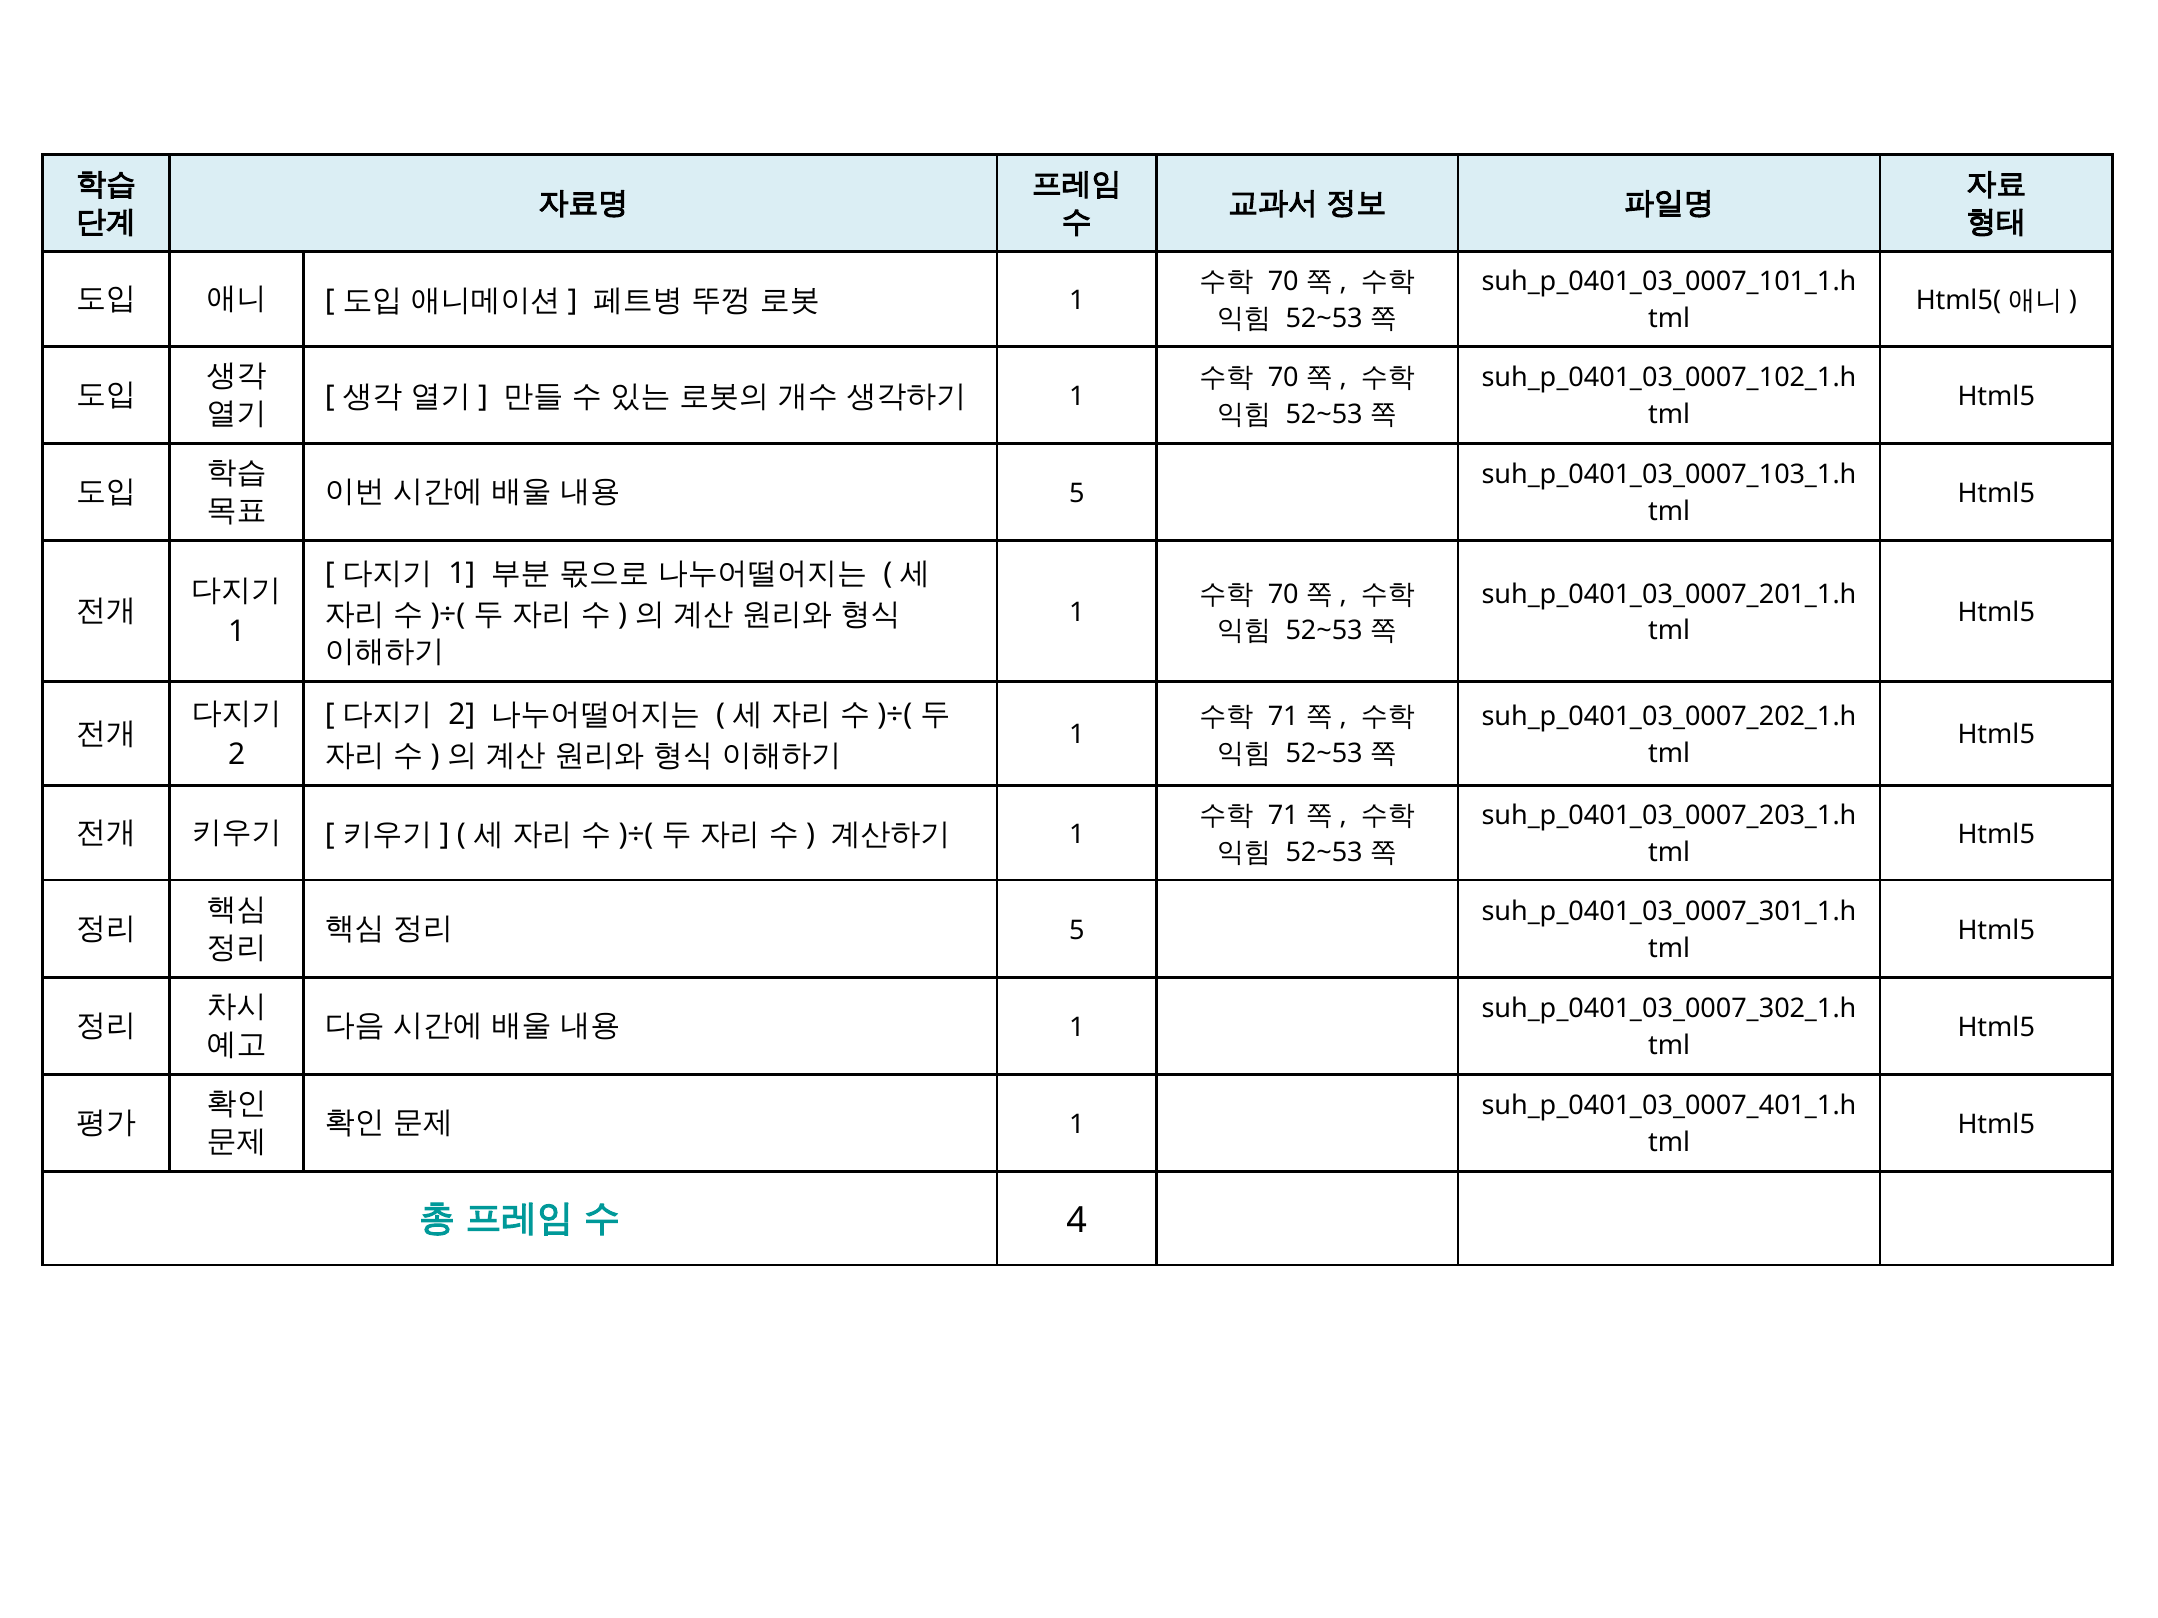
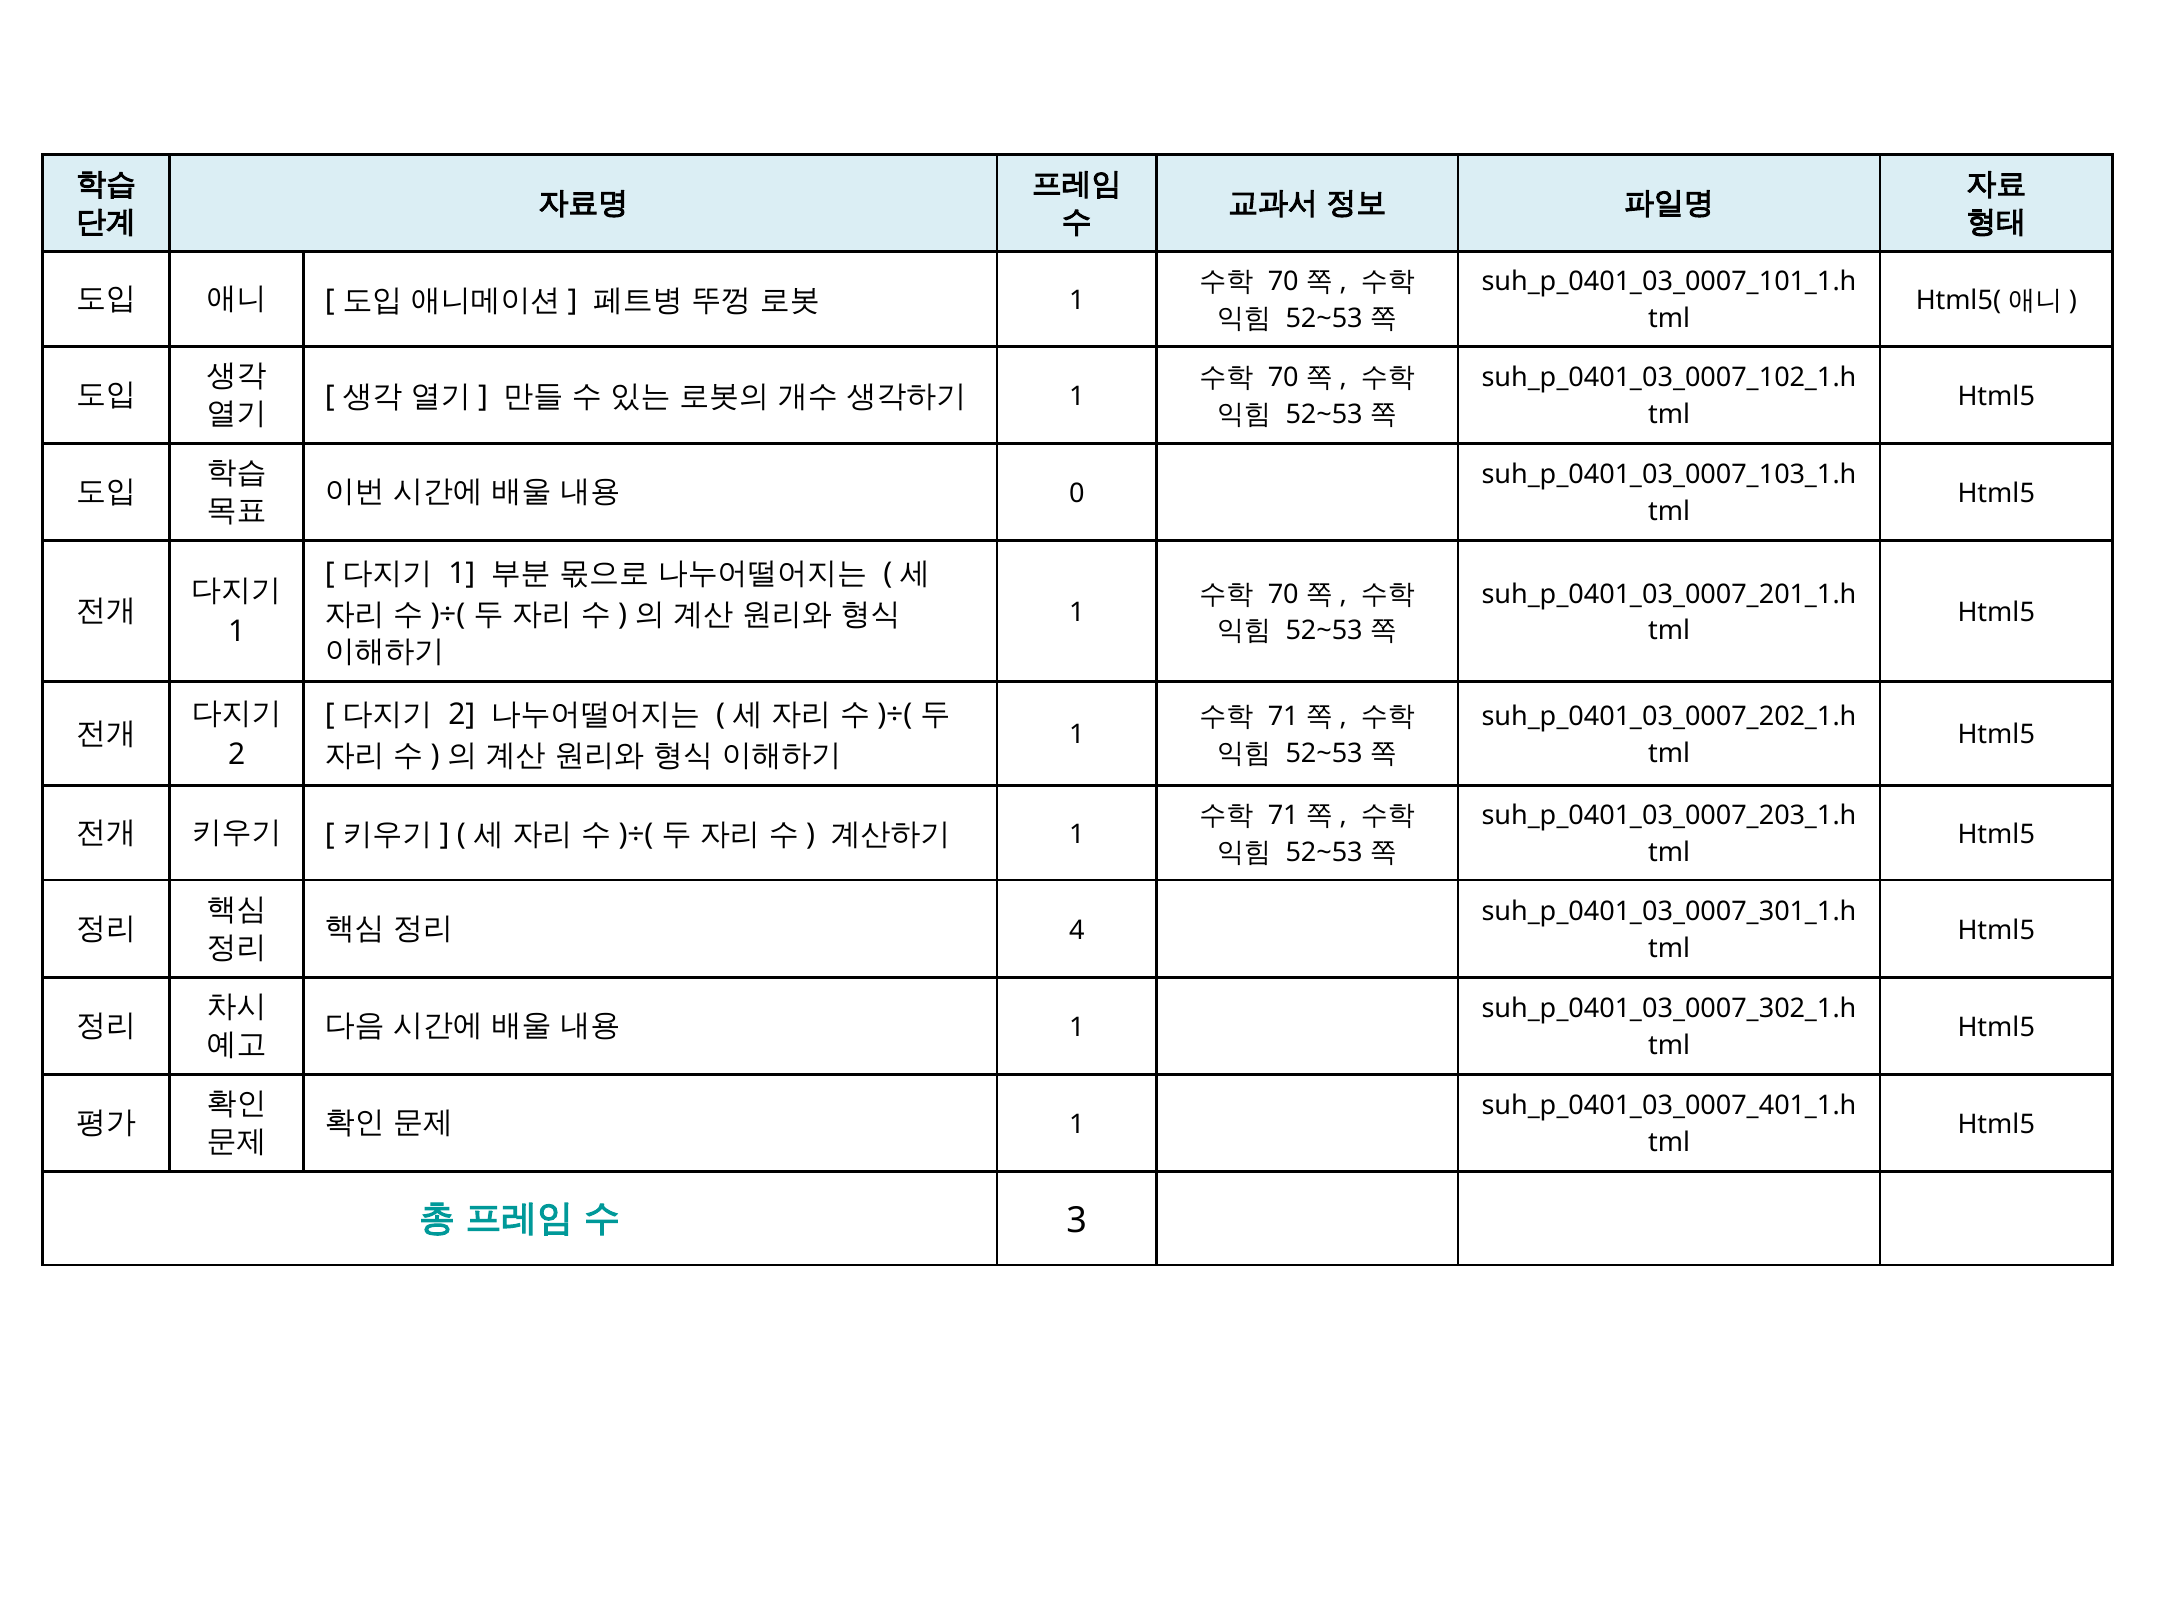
5: 5 -> 0 (1077, 494)
5: 5 -> 4 (1077, 930)
4: 4 -> 3 (1077, 1221)
